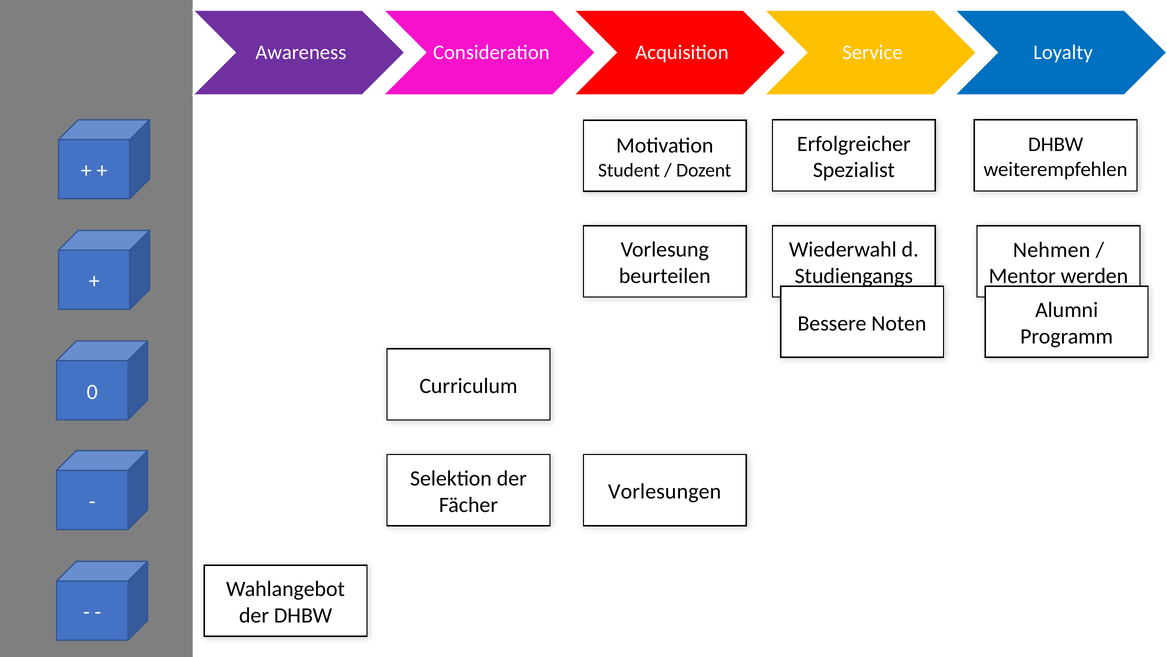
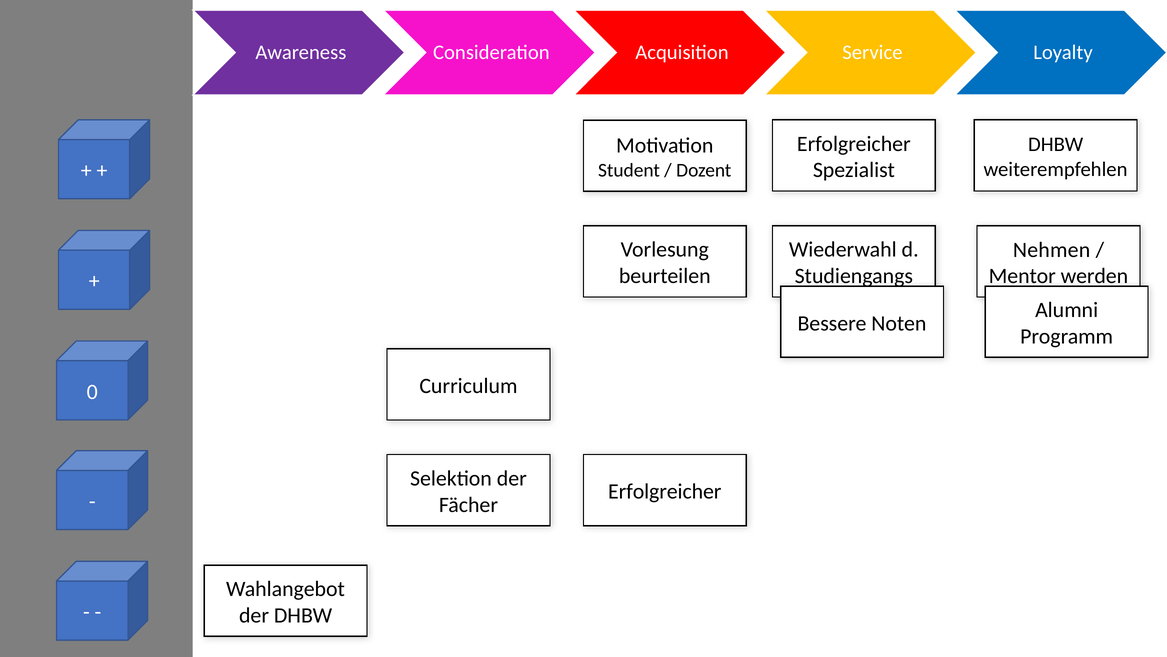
Vorlesungen: Vorlesungen -> Erfolgreicher (665, 491)
